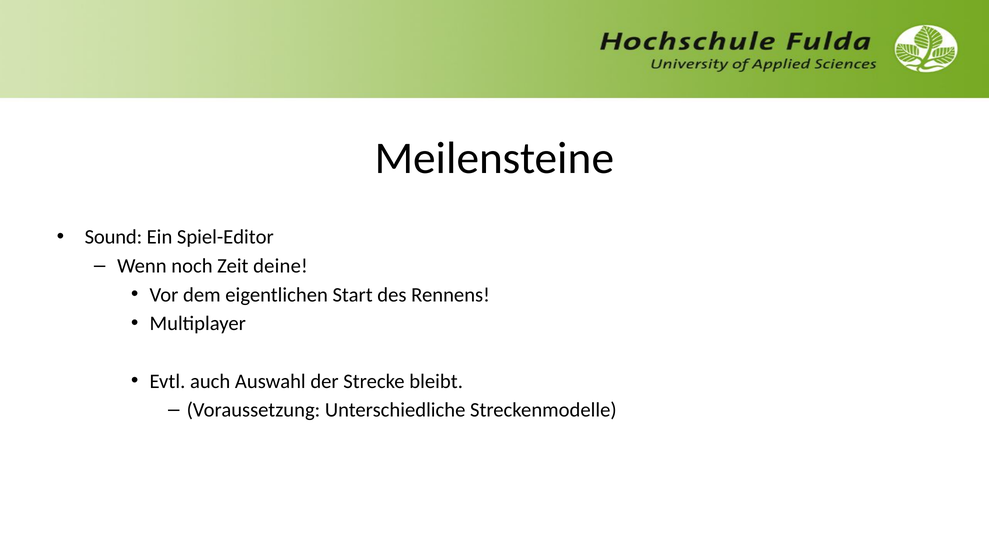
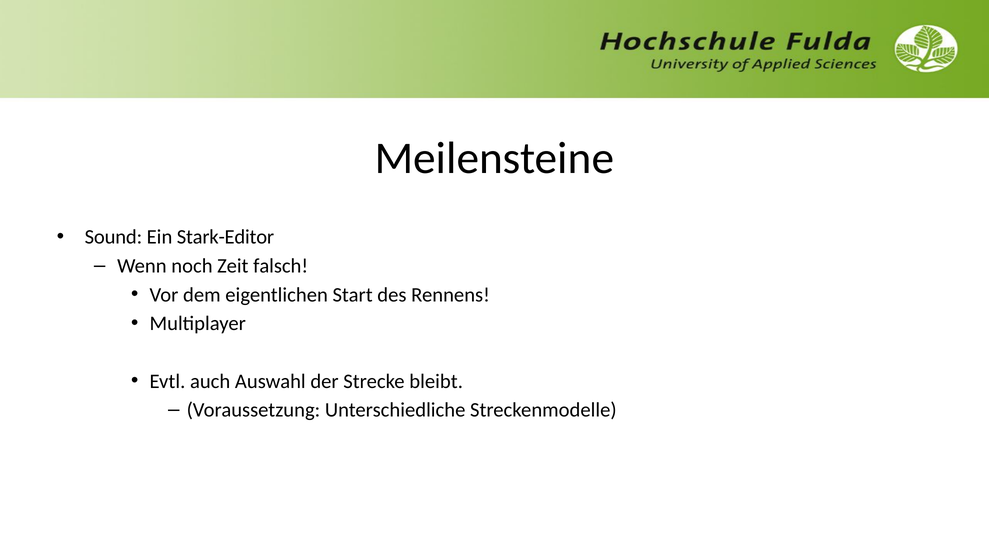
Spiel-Editor: Spiel-Editor -> Stark-Editor (225, 237)
deine: deine -> falsch (281, 266)
